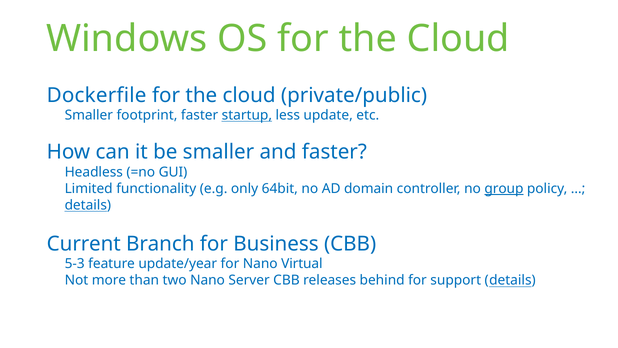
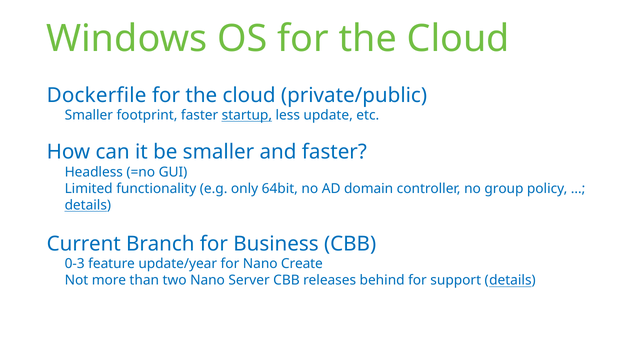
group underline: present -> none (504, 188)
5-3: 5-3 -> 0-3 (75, 264)
Virtual: Virtual -> Create (302, 264)
